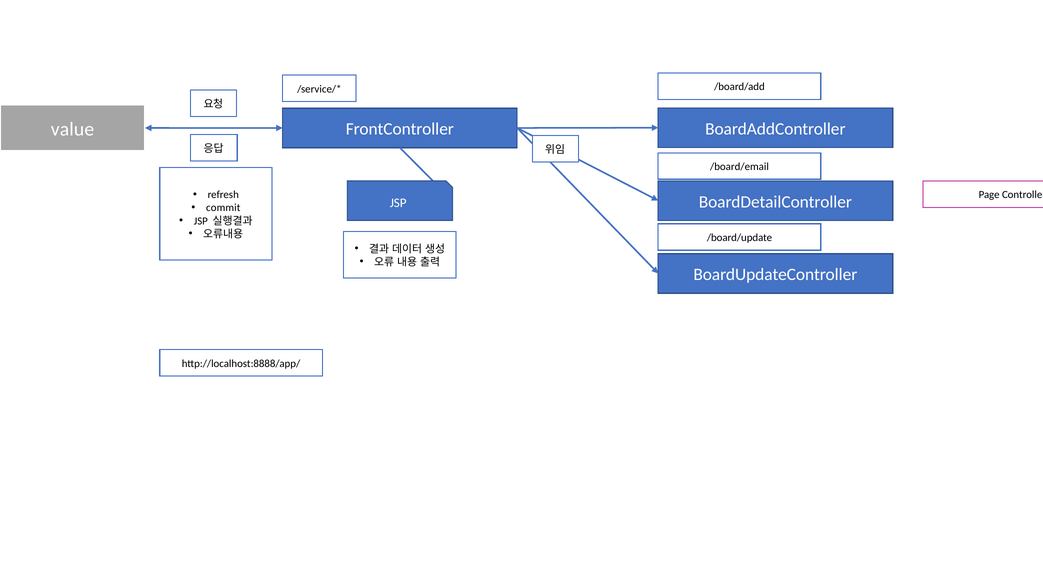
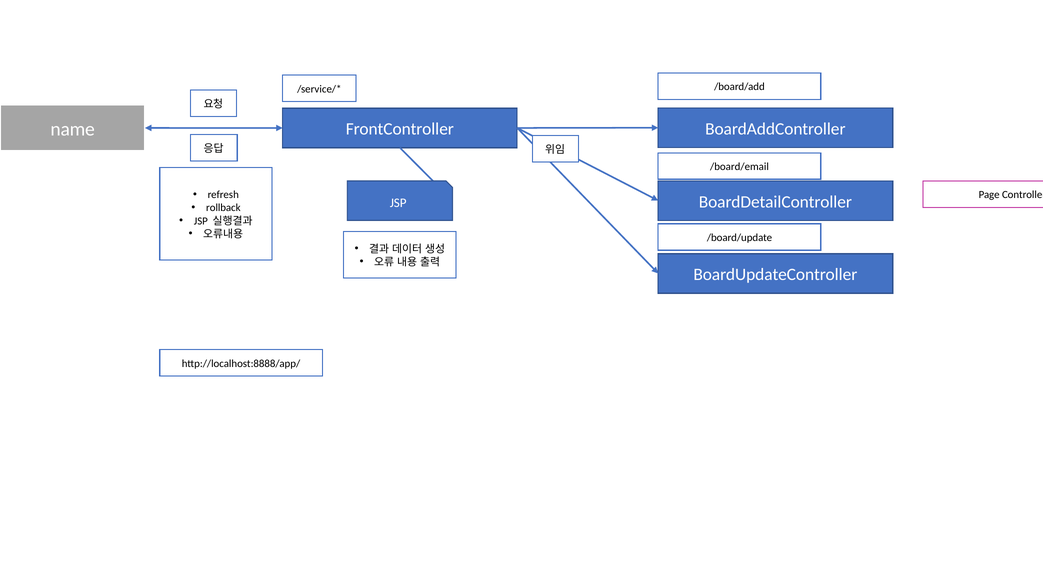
value: value -> name (73, 129)
commit: commit -> rollback (223, 208)
